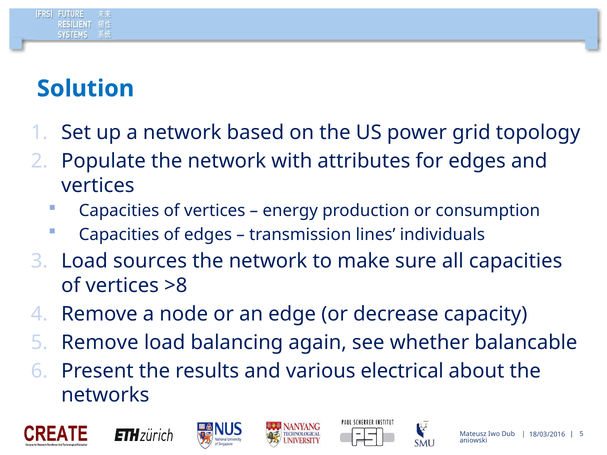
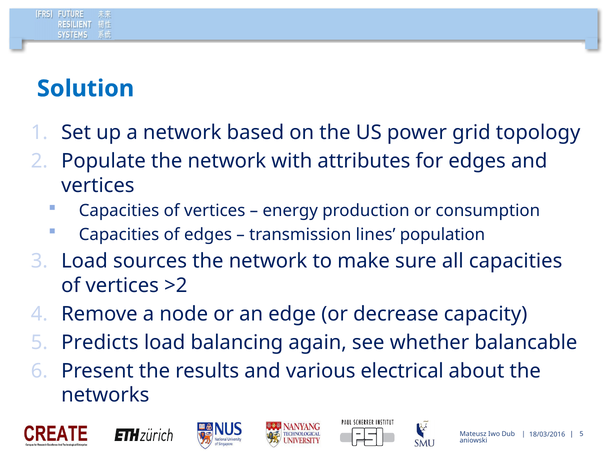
individuals: individuals -> population (442, 235)
>8: >8 -> >2 (176, 286)
5 Remove: Remove -> Predicts (100, 343)
